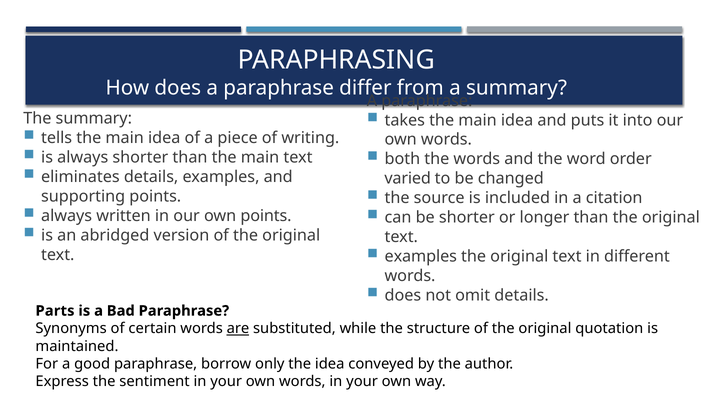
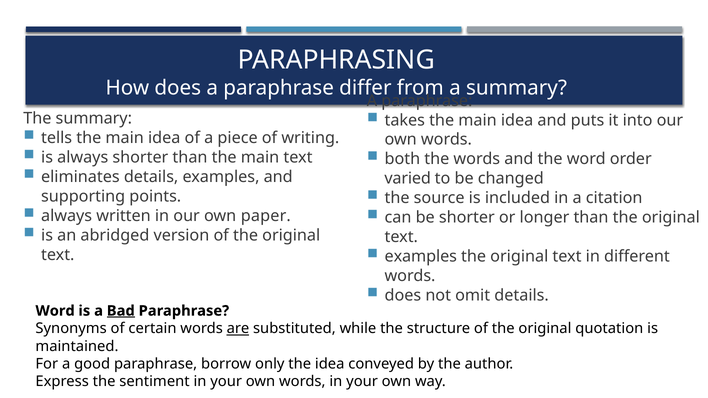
own points: points -> paper (266, 216)
Parts: Parts -> Word (55, 311)
Bad underline: none -> present (121, 311)
